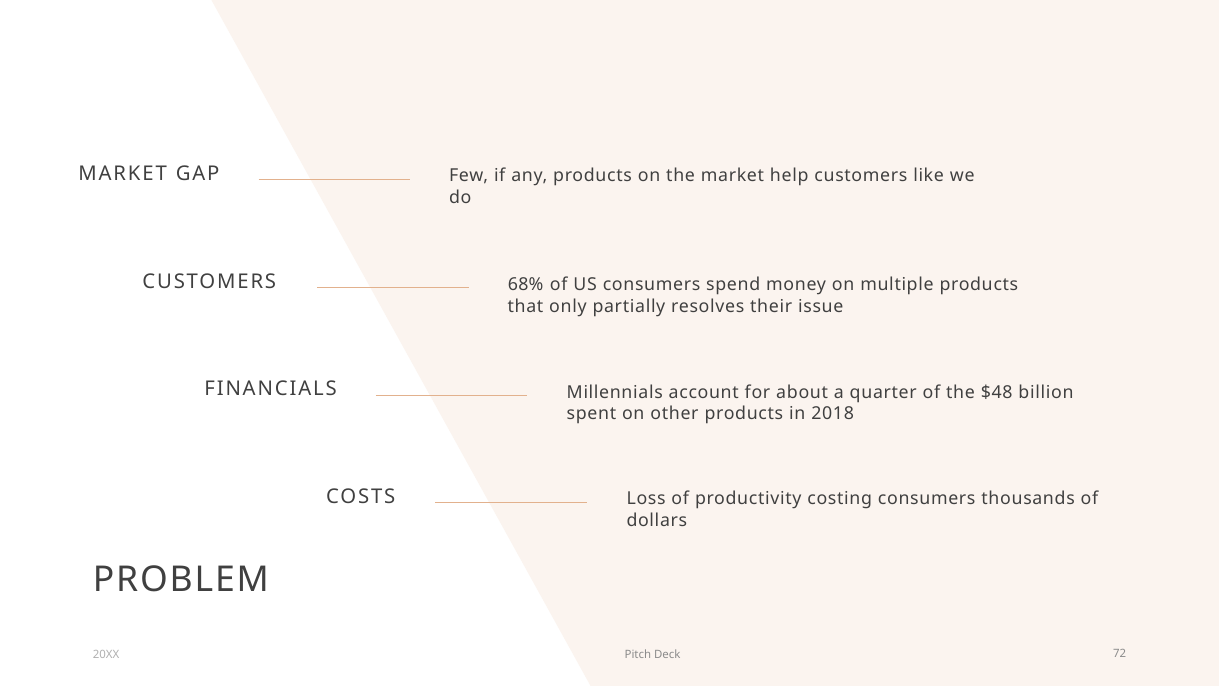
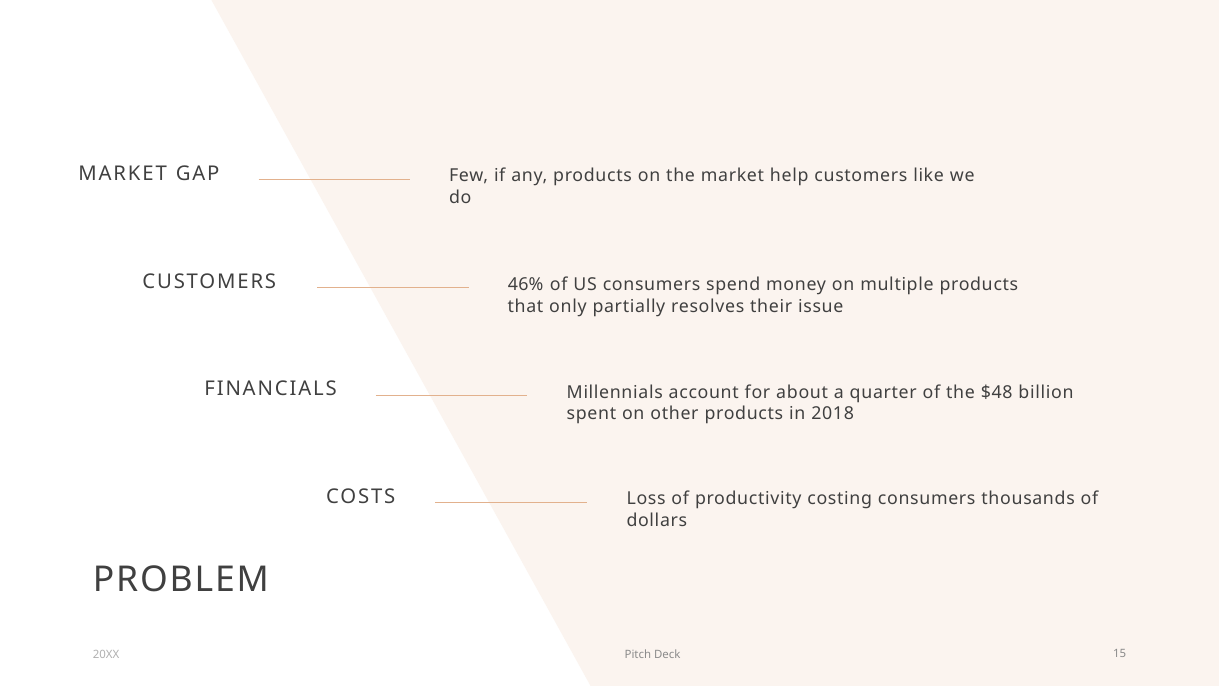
68%: 68% -> 46% (526, 285)
72: 72 -> 15 (1120, 654)
